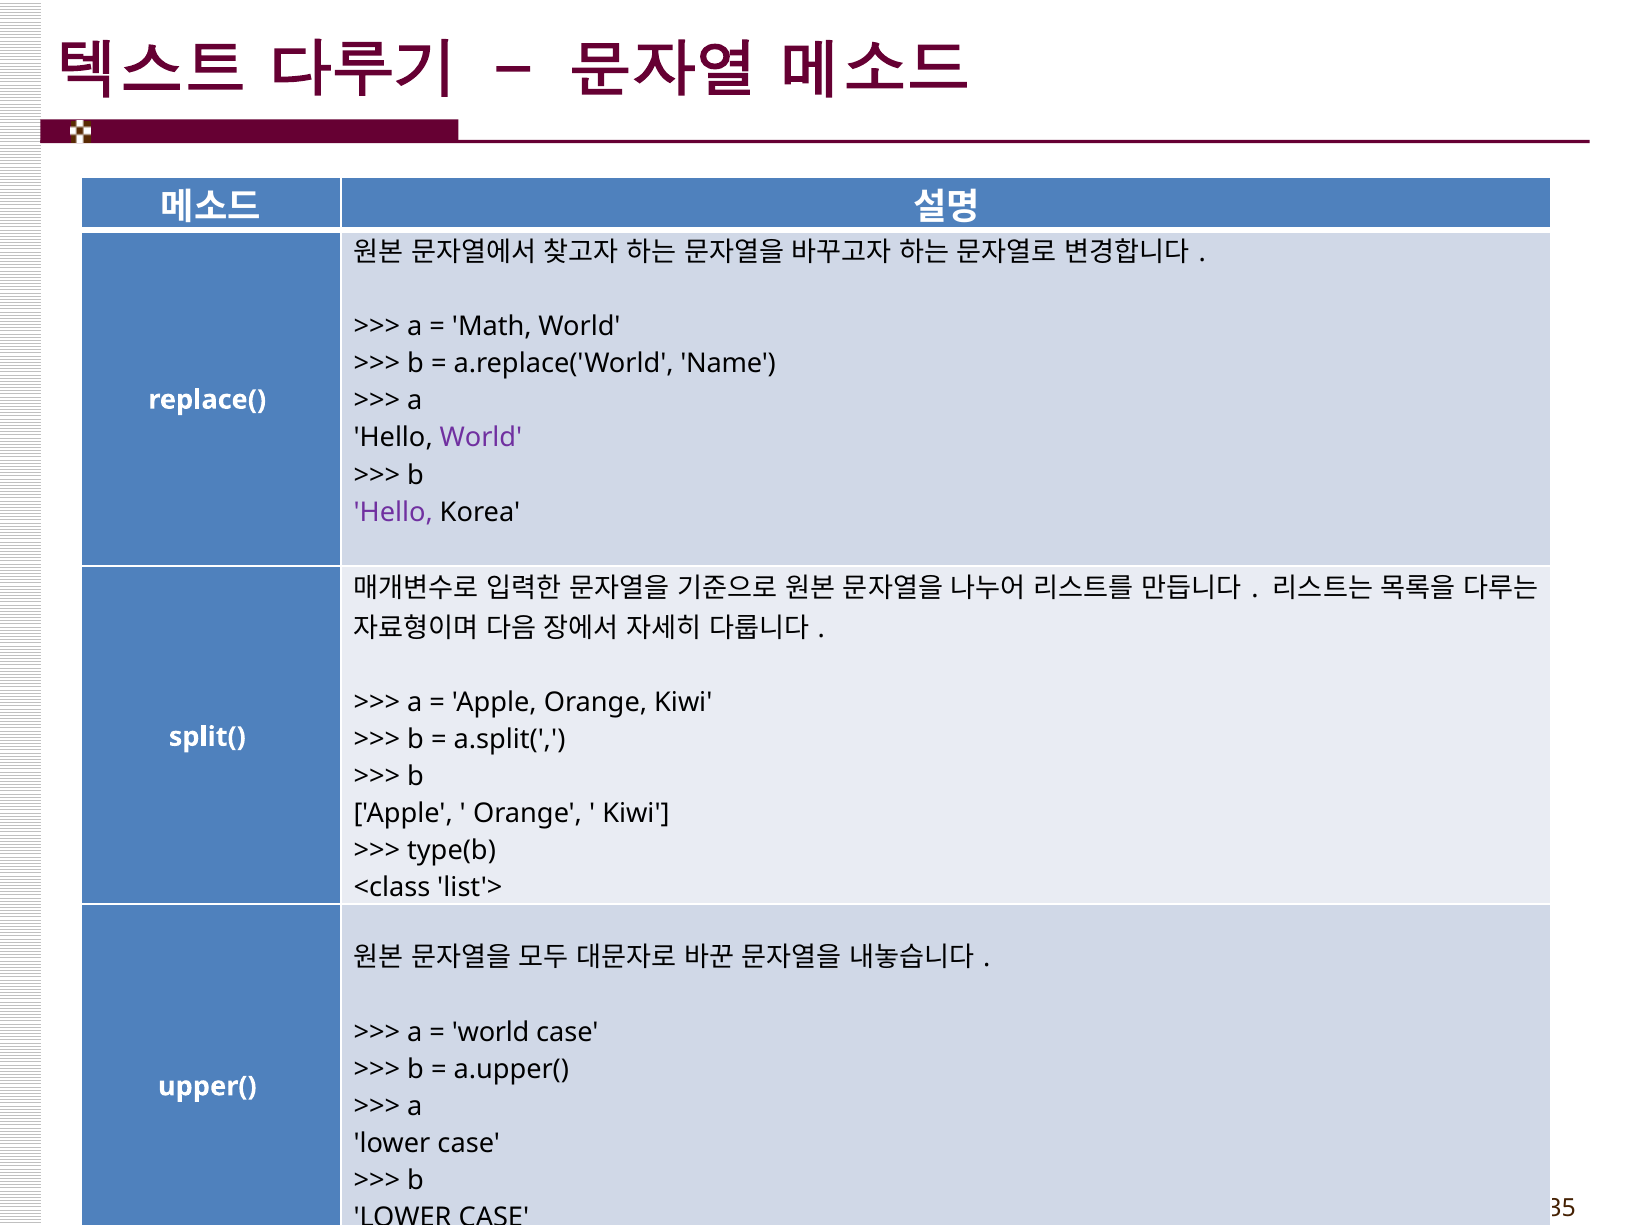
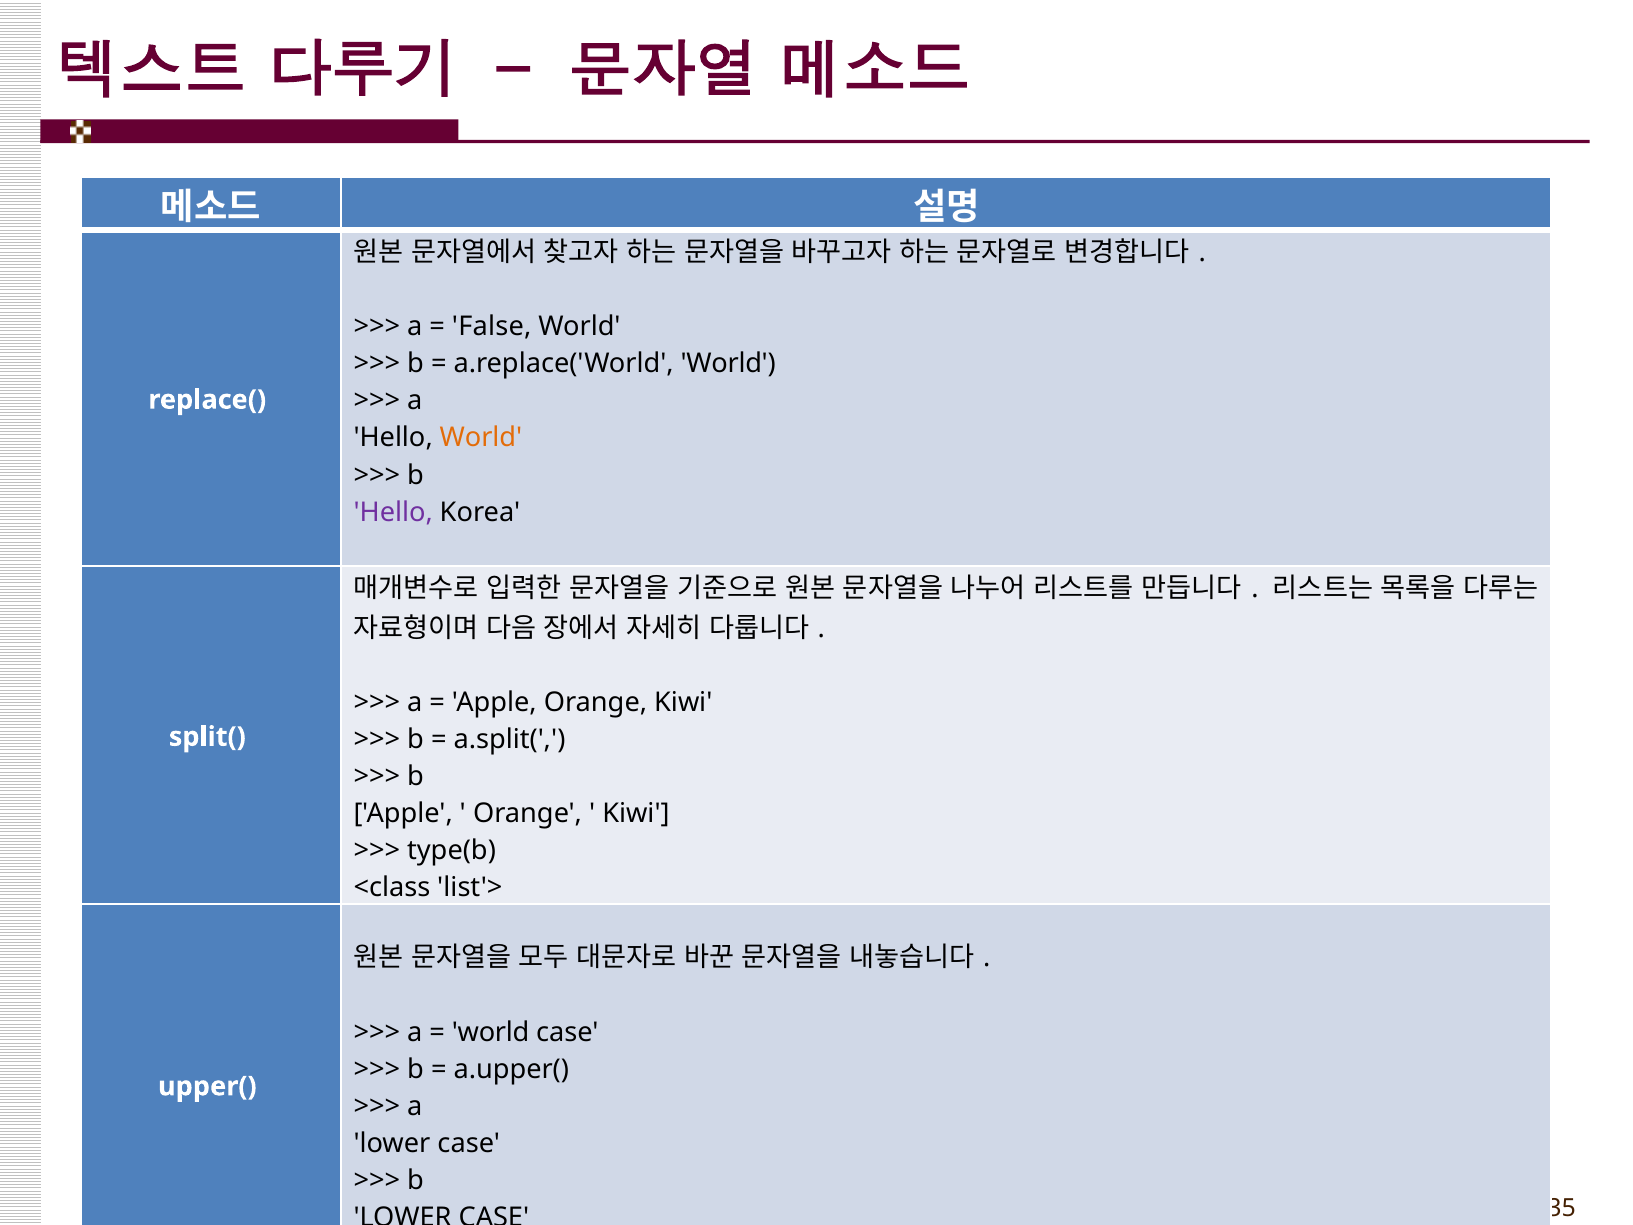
Math: Math -> False (492, 327)
a.replace('World Name: Name -> World (728, 364)
World colour: purple -> orange (481, 438)
